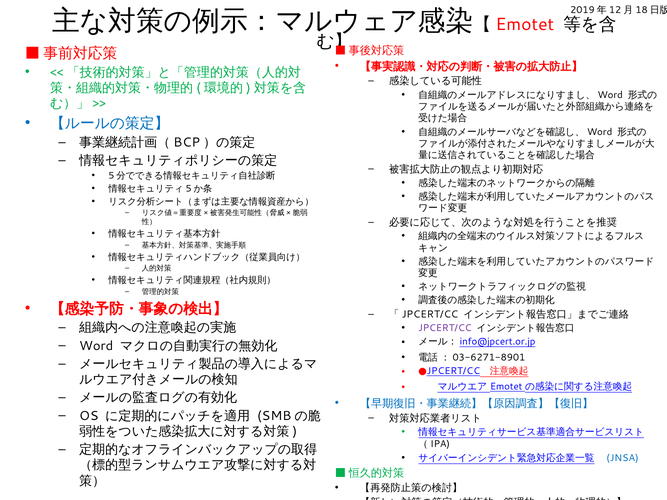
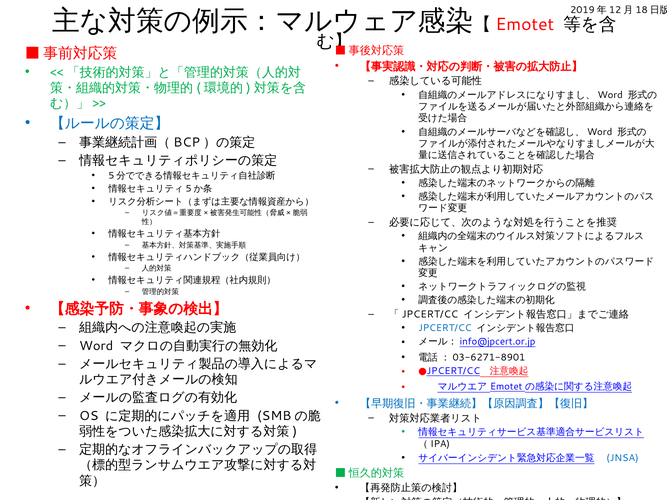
JPCERT/CC colour: purple -> blue (445, 328)
